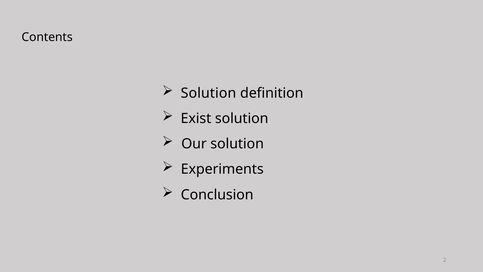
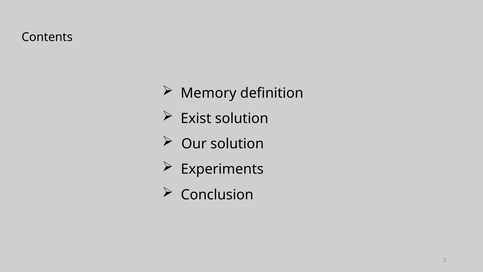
Solution: Solution -> Memory (209, 93)
